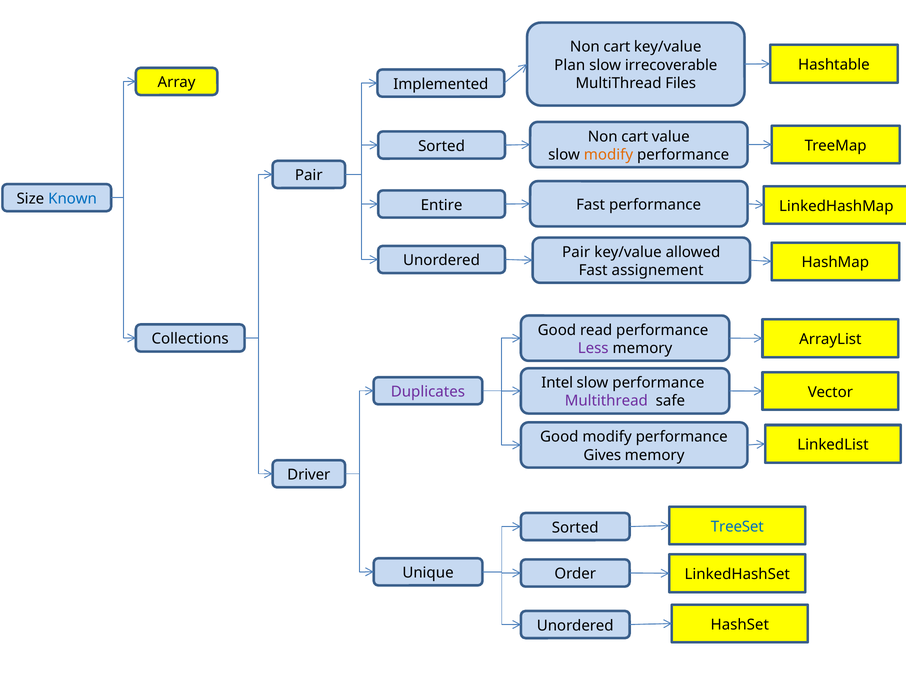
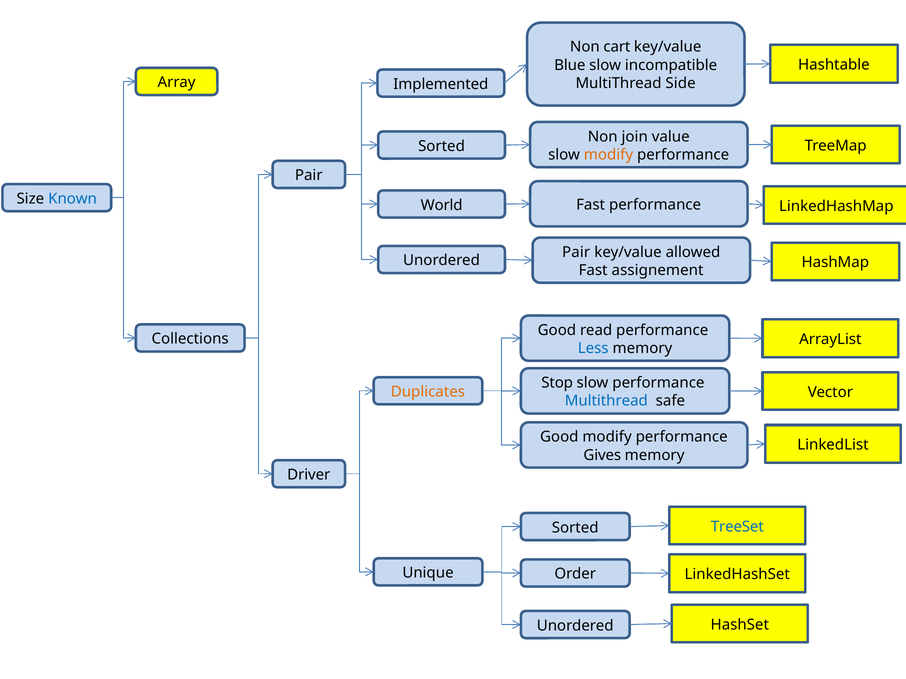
Plan: Plan -> Blue (570, 65)
irrecoverable: irrecoverable -> incompatible (671, 65)
Files: Files -> Side (681, 83)
cart: cart -> join (635, 137)
Entire: Entire -> World (442, 205)
Less colour: purple -> blue (593, 349)
Intel: Intel -> Stop (557, 383)
Duplicates colour: purple -> orange (428, 392)
Multithread colour: purple -> blue (606, 401)
